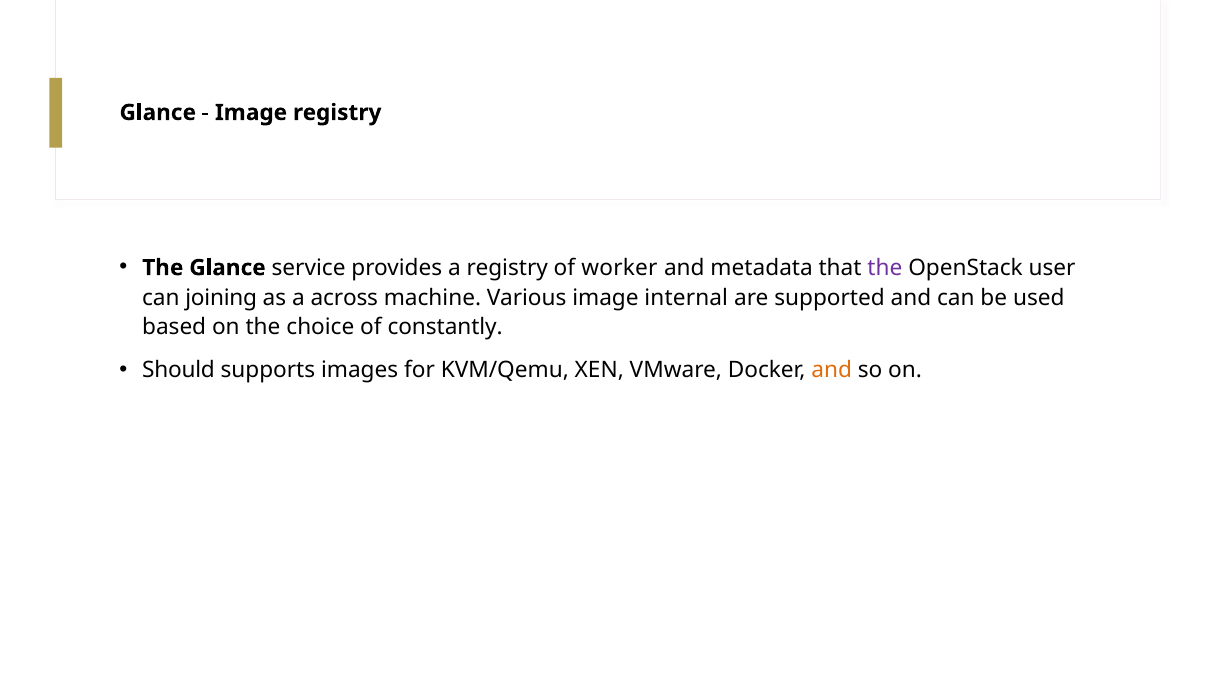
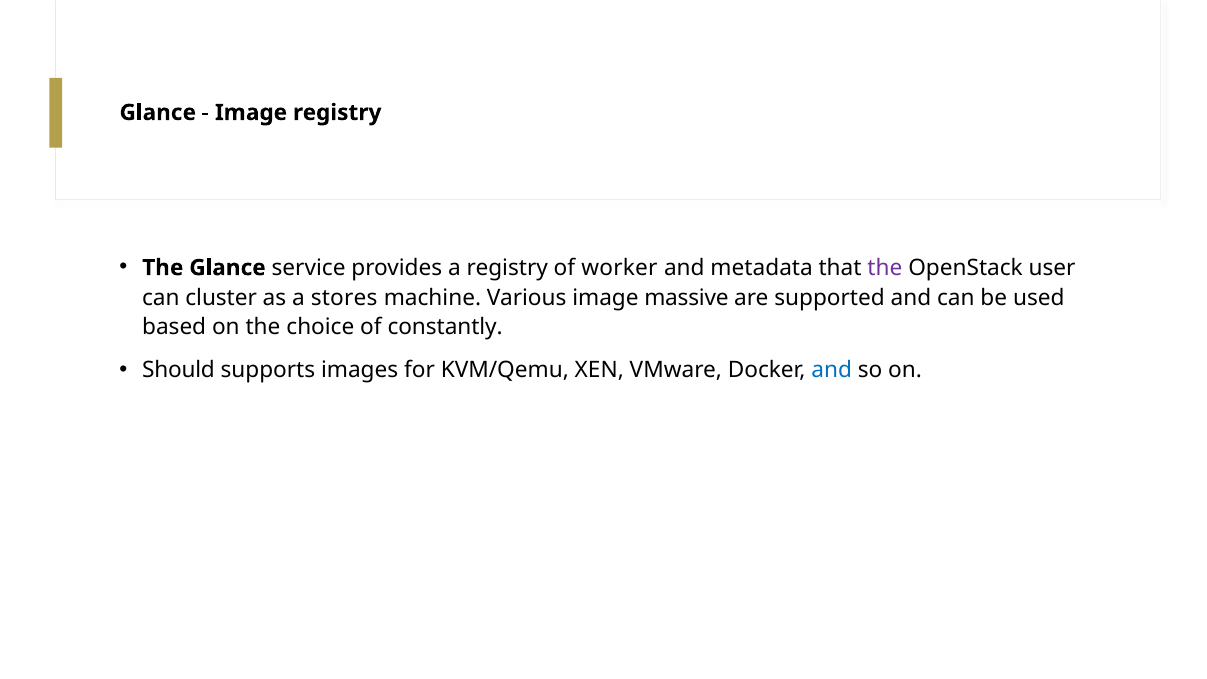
joining: joining -> cluster (221, 298)
across: across -> stores (344, 298)
internal: internal -> massive (686, 298)
and colour: orange -> blue (832, 370)
